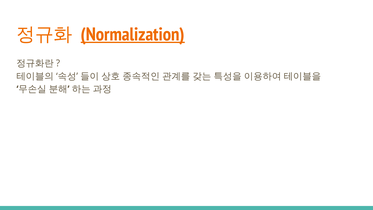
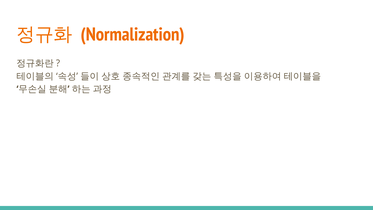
Normalization underline: present -> none (133, 34)
